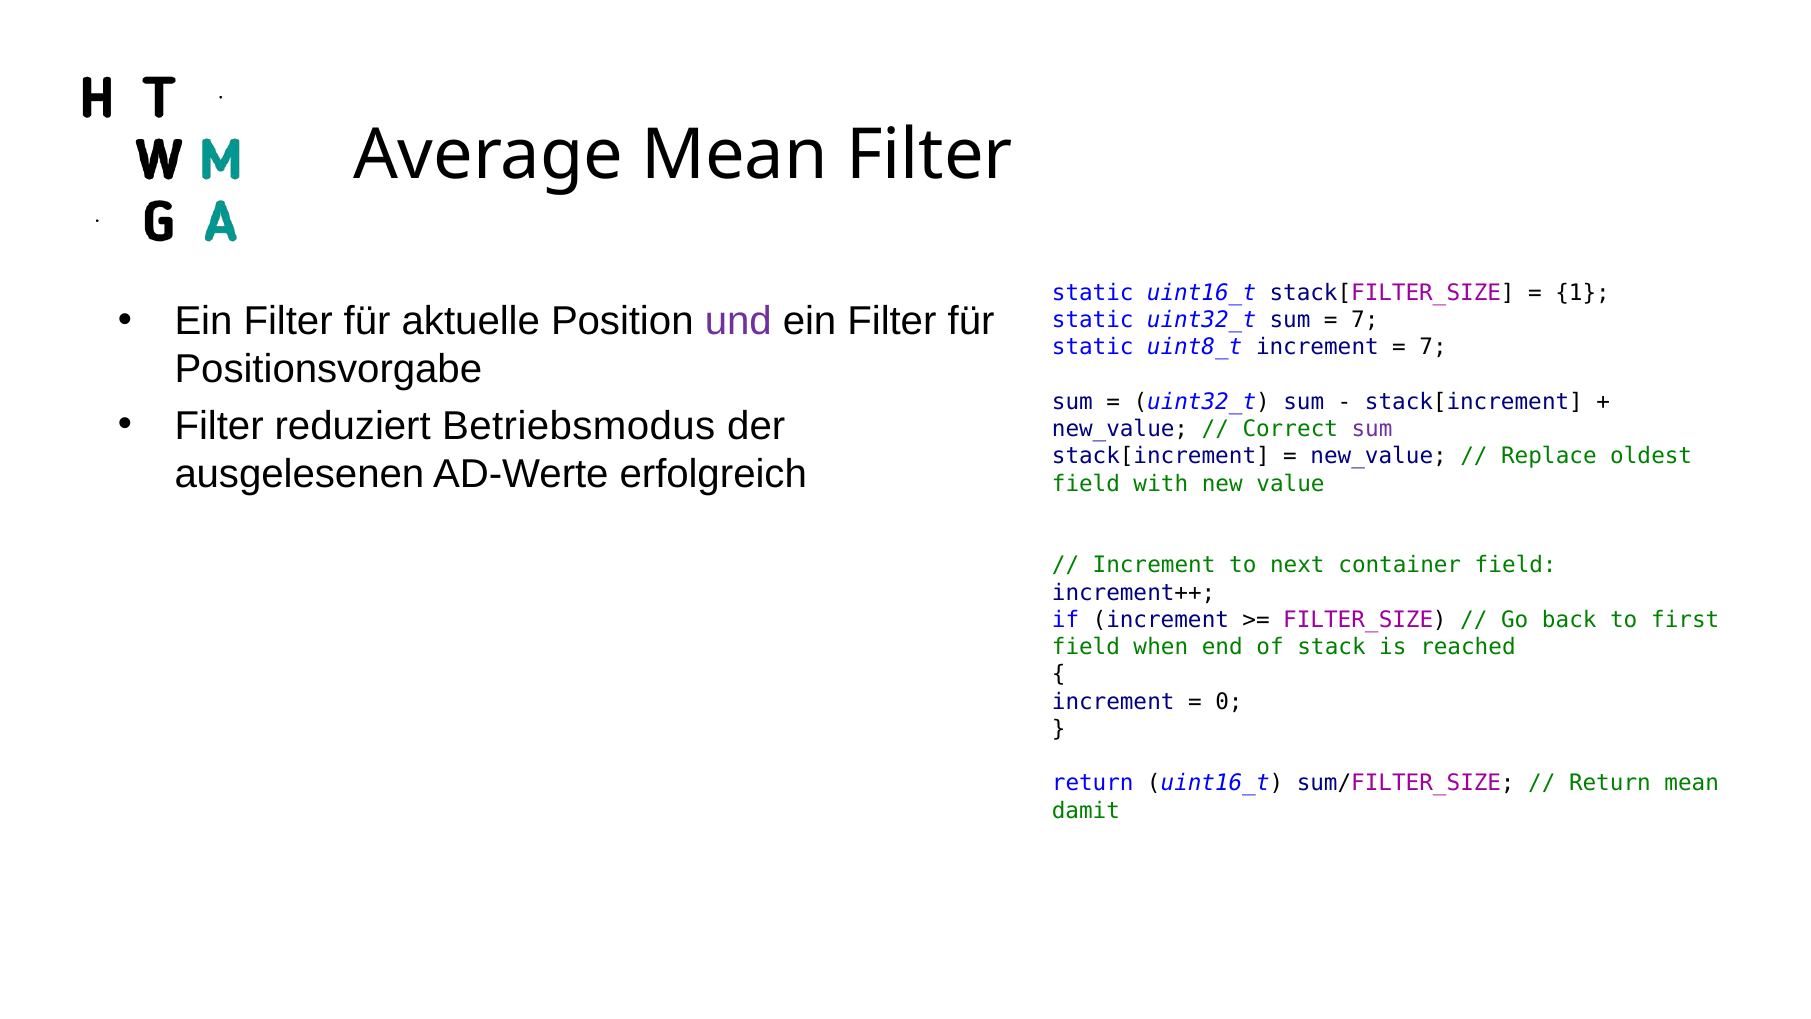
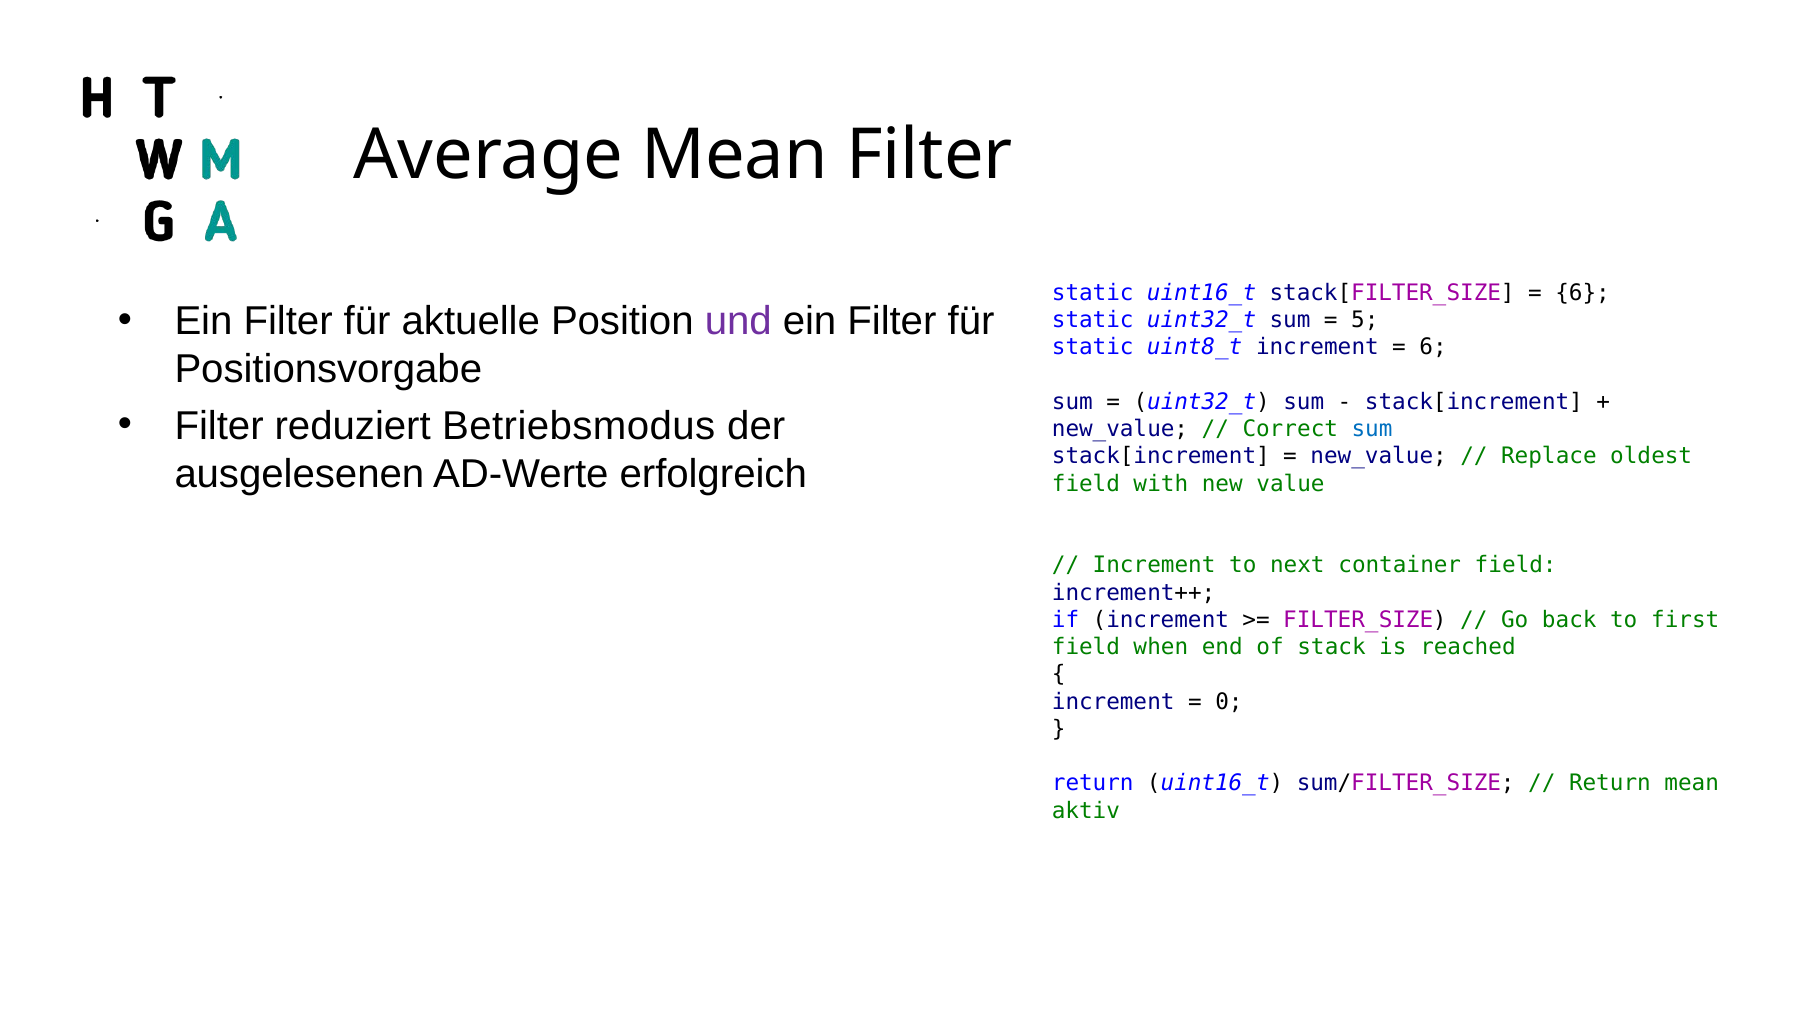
1: 1 -> 6 (1583, 293)
7: 7 -> 5 (1365, 320)
7: 7 -> 6 (1433, 347)
sum colour: purple -> blue (1372, 429)
damit: damit -> aktiv (1086, 810)
